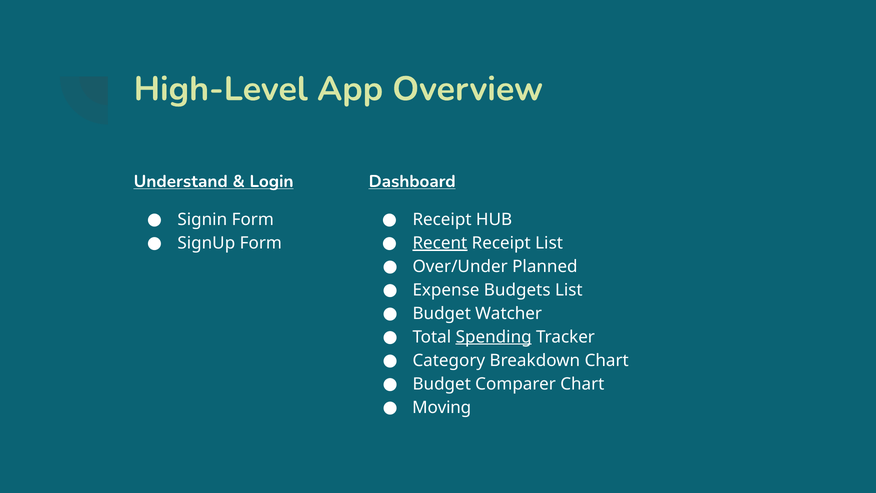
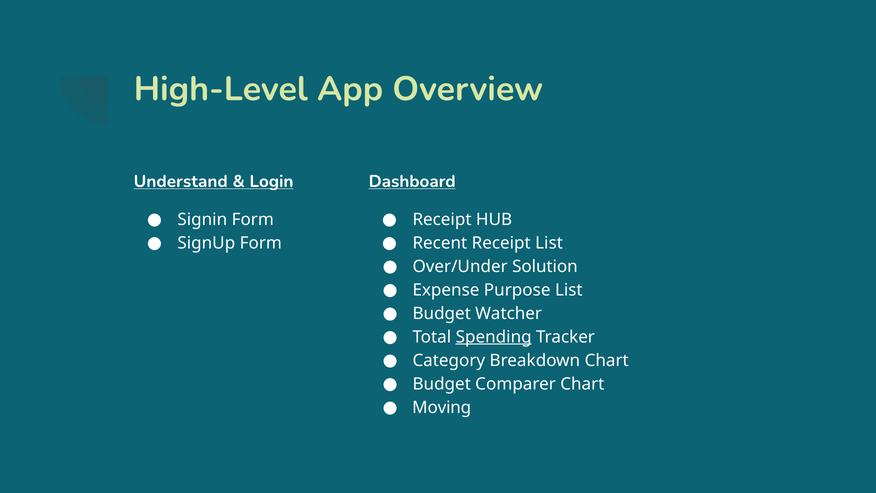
Recent underline: present -> none (440, 243)
Planned: Planned -> Solution (545, 266)
Budgets: Budgets -> Purpose (517, 290)
